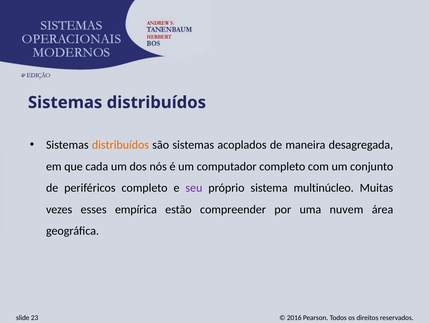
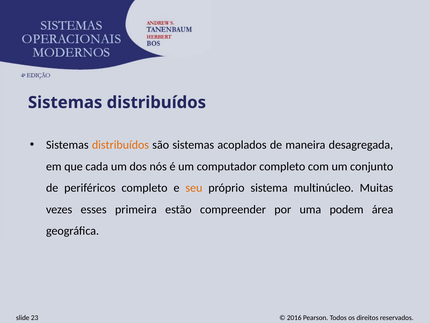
seu colour: purple -> orange (194, 188)
empírica: empírica -> primeira (136, 209)
nuvem: nuvem -> podem (347, 209)
